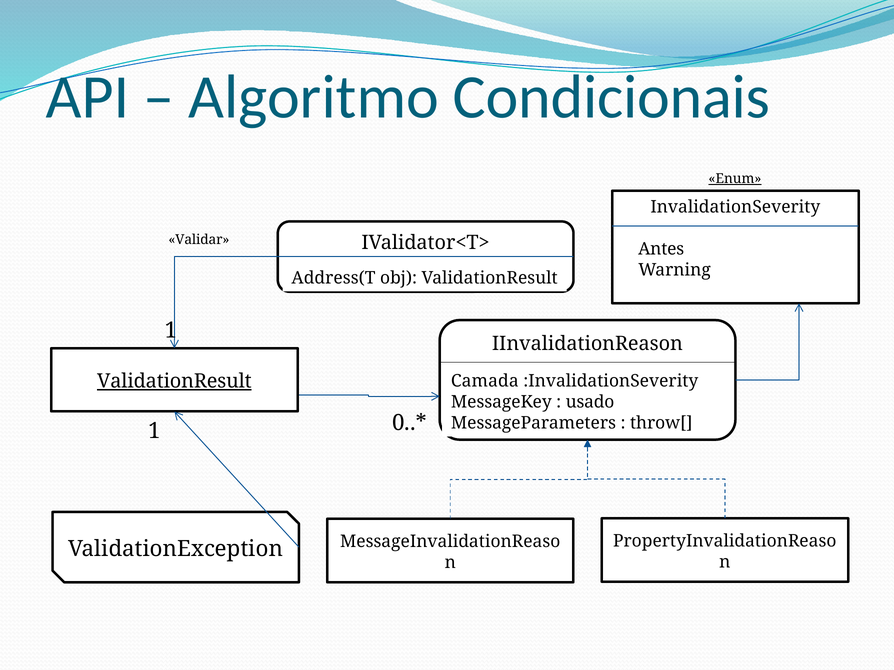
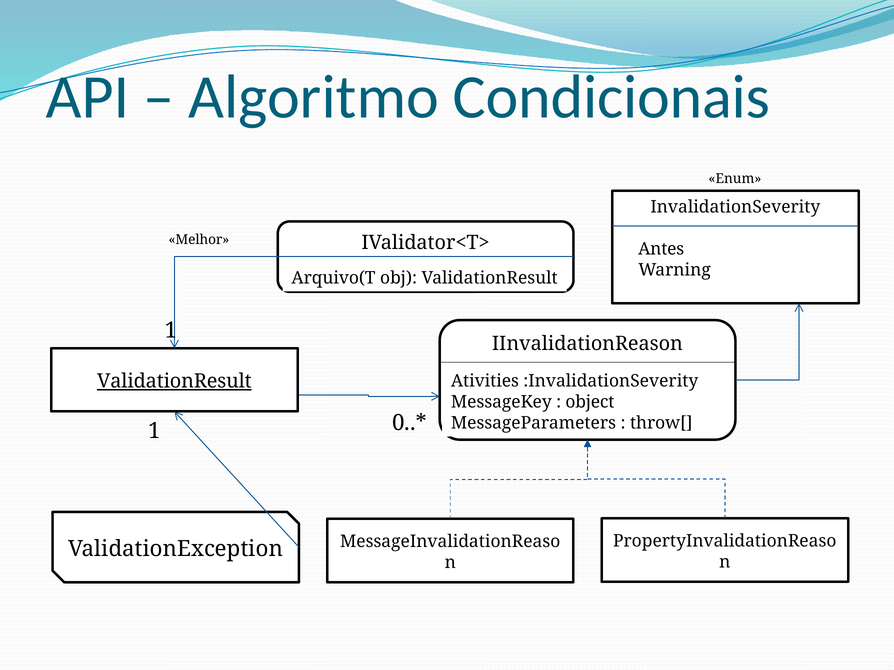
Enum underline: present -> none (735, 179)
Validar: Validar -> Melhor (199, 240)
Address(T: Address(T -> Arquivo(T (333, 278)
Camada: Camada -> Ativities (485, 381)
usado: usado -> object (590, 402)
